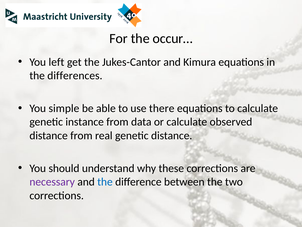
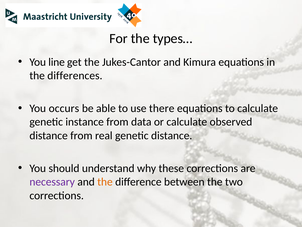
occur…: occur… -> types… (173, 38)
left: left -> line (57, 62)
simple: simple -> occurs (64, 108)
the colour: blue -> orange (105, 182)
